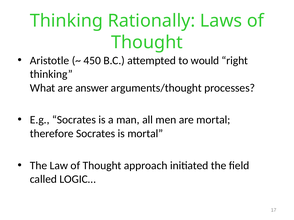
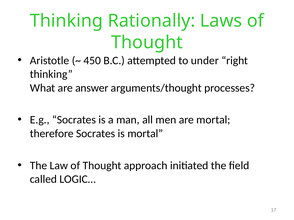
would: would -> under (205, 61)
